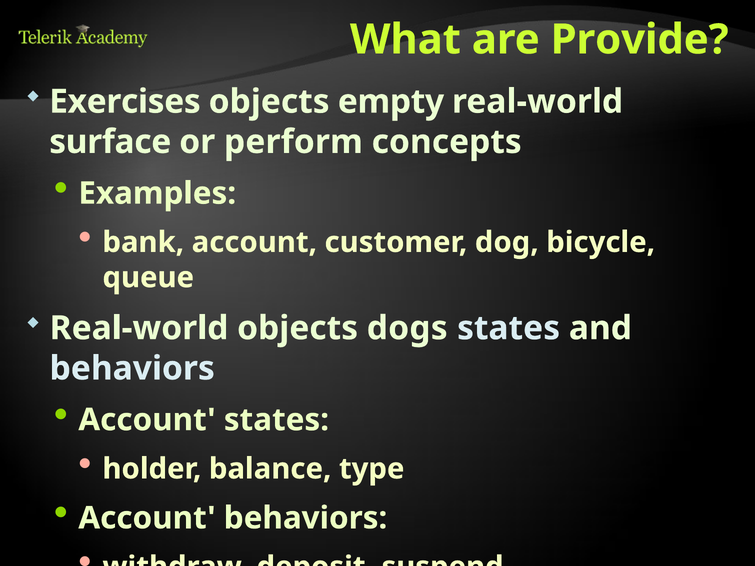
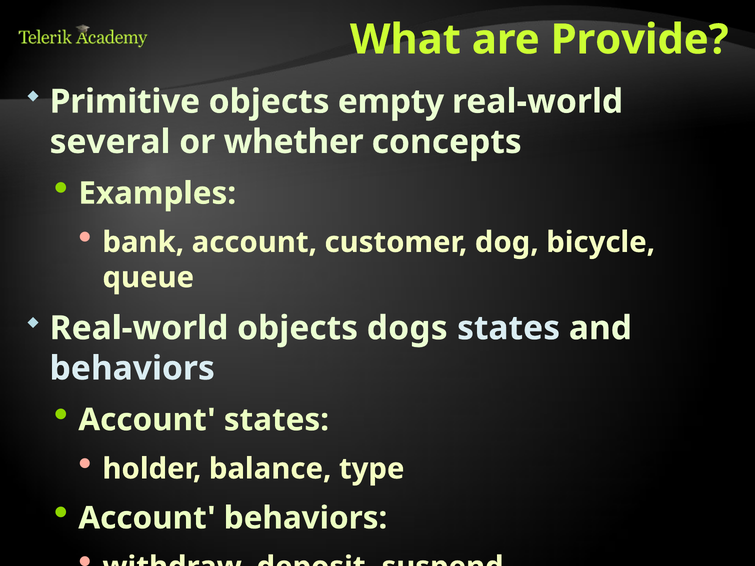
Exercises: Exercises -> Primitive (125, 102)
surface: surface -> several (110, 142)
perform: perform -> whether (294, 142)
